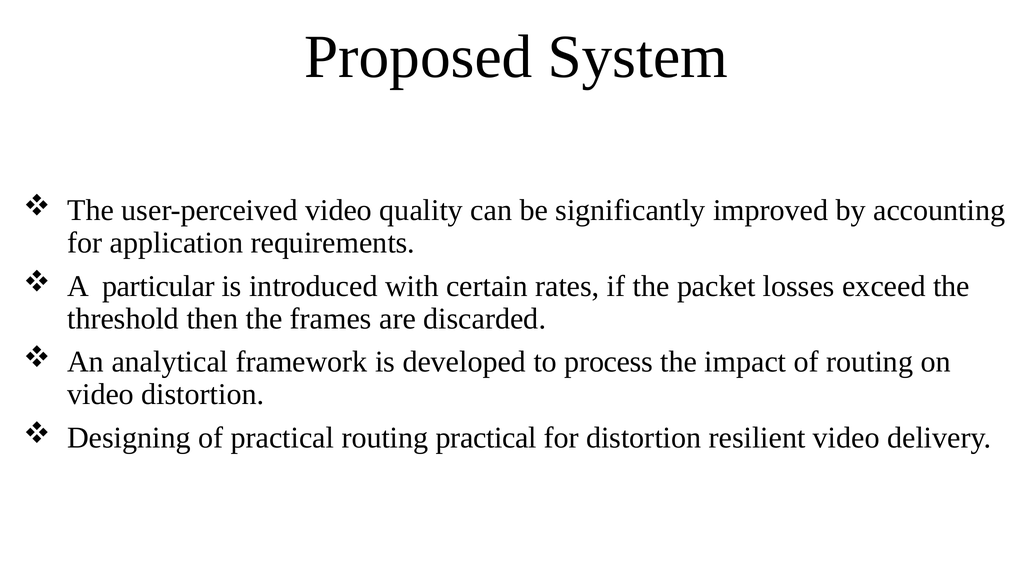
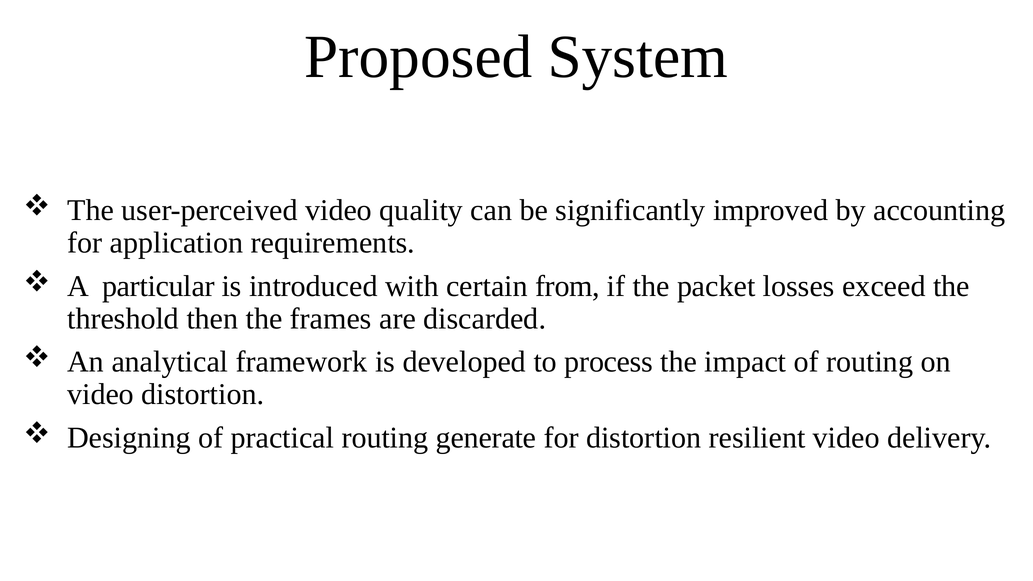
rates: rates -> from (568, 286)
routing practical: practical -> generate (486, 438)
